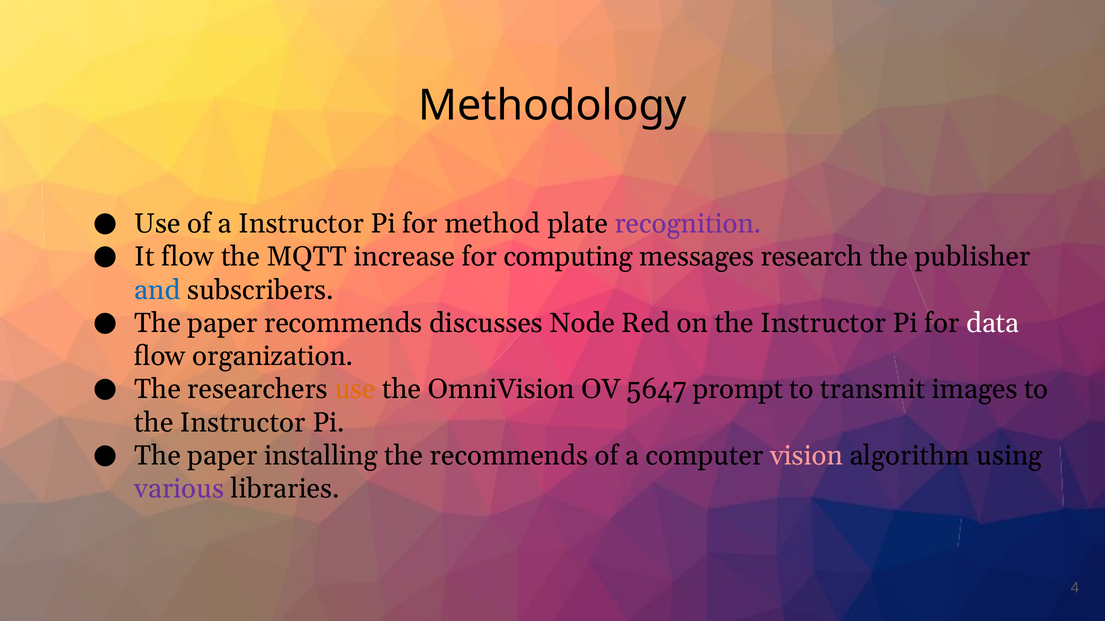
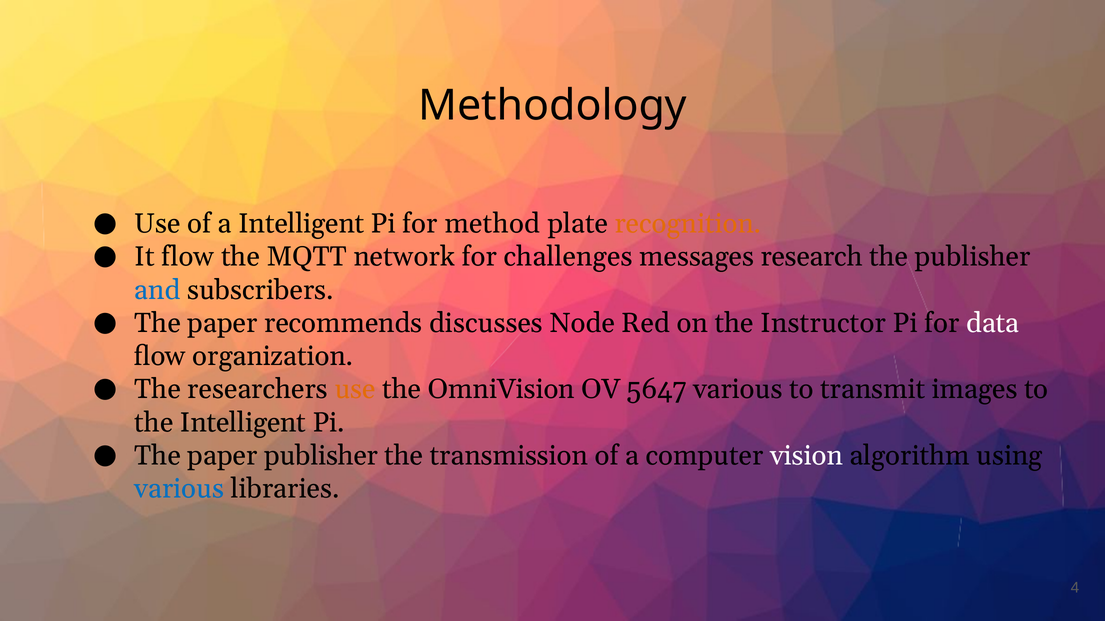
a Instructor: Instructor -> Intelligent (301, 224)
recognition colour: purple -> orange (688, 224)
increase: increase -> network (404, 257)
computing: computing -> challenges (568, 257)
5647 prompt: prompt -> various (738, 390)
Instructor: Instructor -> Intelligent (243, 423)
paper installing: installing -> publisher (321, 456)
the recommends: recommends -> transmission (509, 456)
vision colour: pink -> white (807, 456)
various colour: purple -> blue (179, 489)
